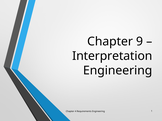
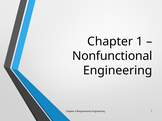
Chapter 9: 9 -> 1 (140, 42)
Interpretation: Interpretation -> Nonfunctional (112, 56)
